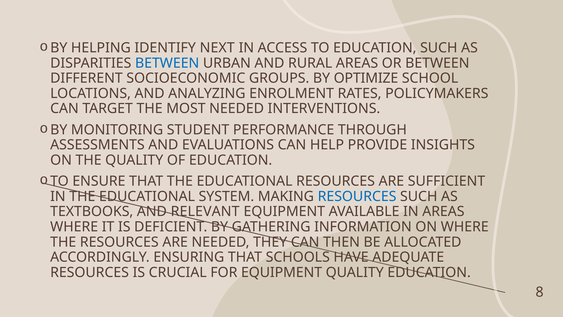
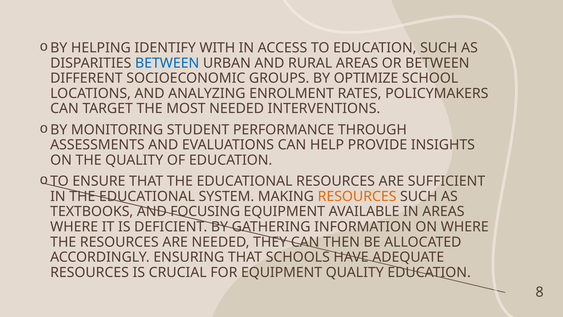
NEXT: NEXT -> WITH (217, 48)
RESOURCES colour: blue -> orange (357, 196)
RELEVANT: RELEVANT -> FOCUSING (205, 211)
